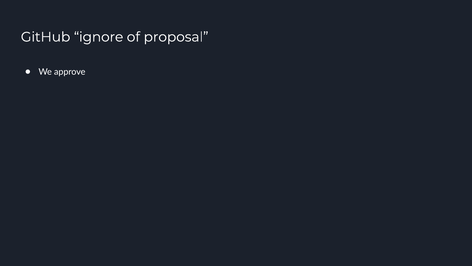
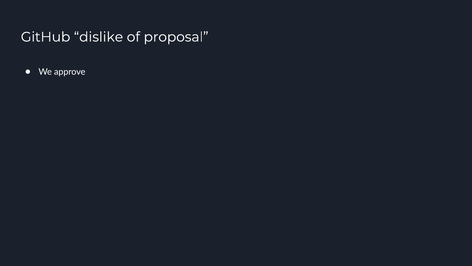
ignore: ignore -> dislike (98, 37)
